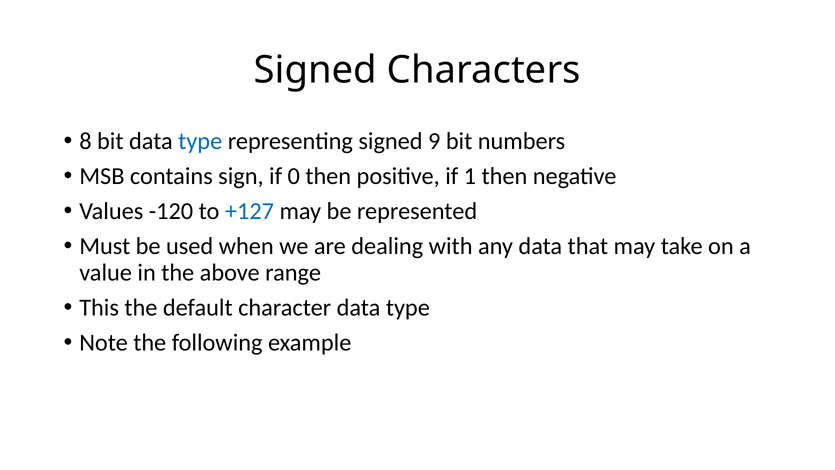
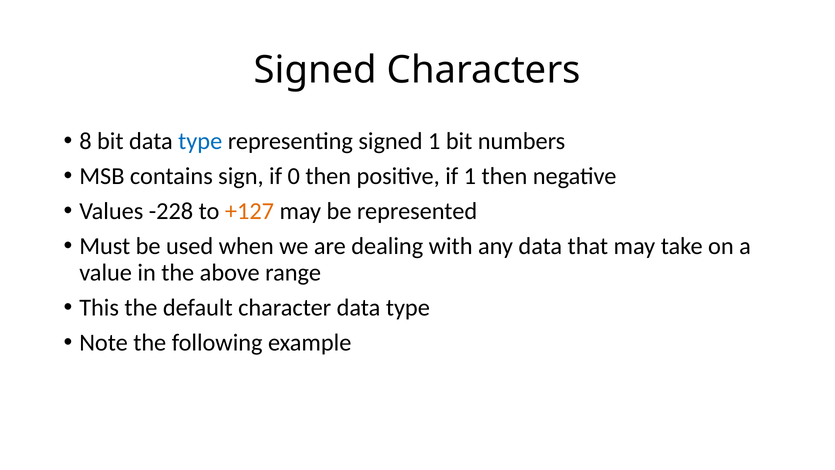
signed 9: 9 -> 1 (434, 141)
-120: -120 -> -228 (171, 211)
+127 colour: blue -> orange (249, 211)
